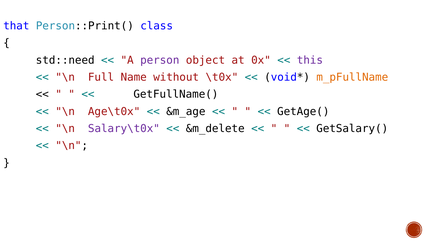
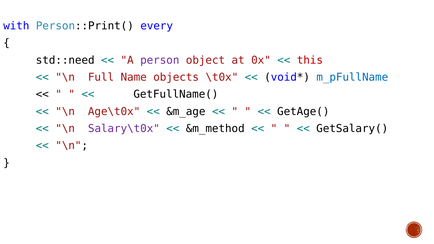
that: that -> with (16, 26)
class: class -> every (157, 26)
this colour: purple -> red (310, 60)
without: without -> objects (176, 77)
m_pFullName colour: orange -> blue (352, 77)
&m_delete: &m_delete -> &m_method (215, 129)
